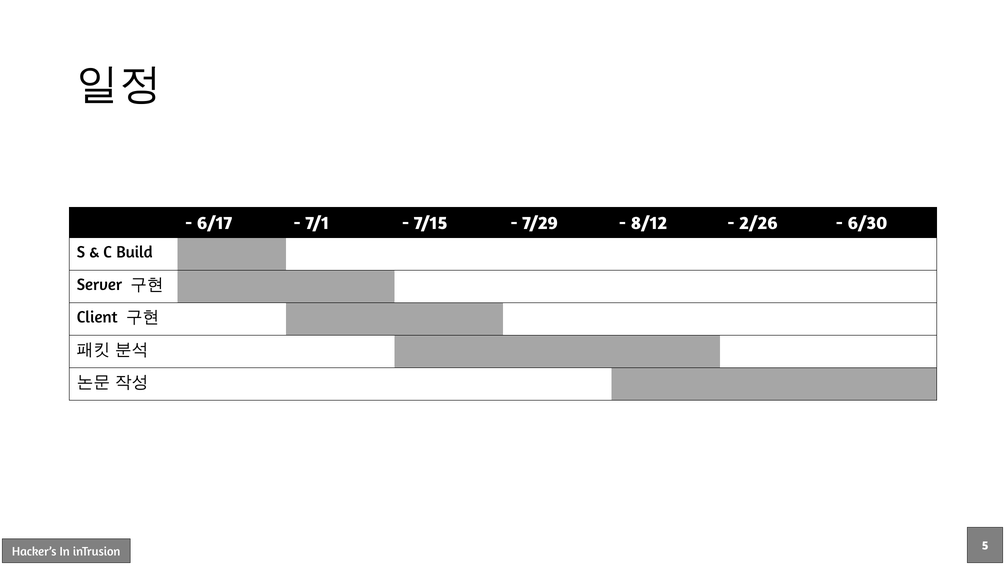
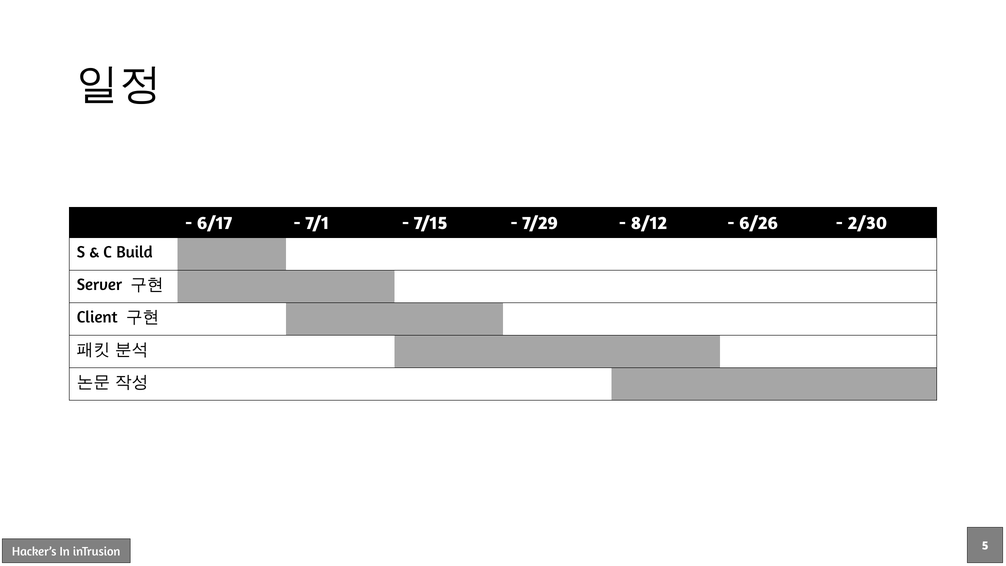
2/26: 2/26 -> 6/26 (759, 223)
6/30: 6/30 -> 2/30 (867, 223)
